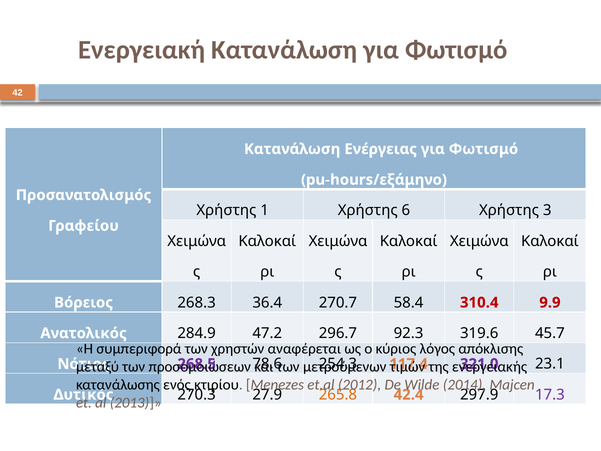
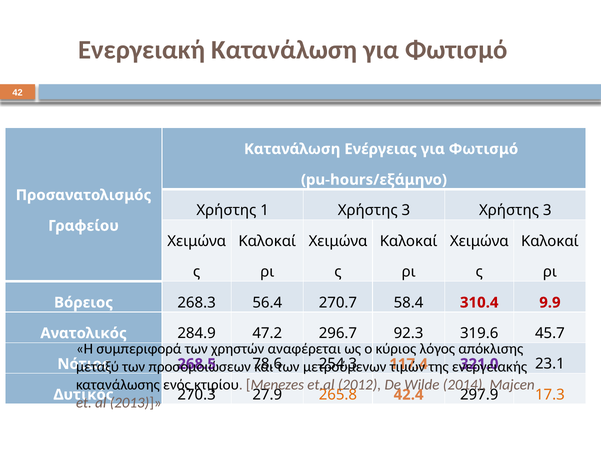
1 Χρήστης 6: 6 -> 3 (406, 210)
36.4: 36.4 -> 56.4 (267, 302)
17.3 colour: purple -> orange (550, 394)
